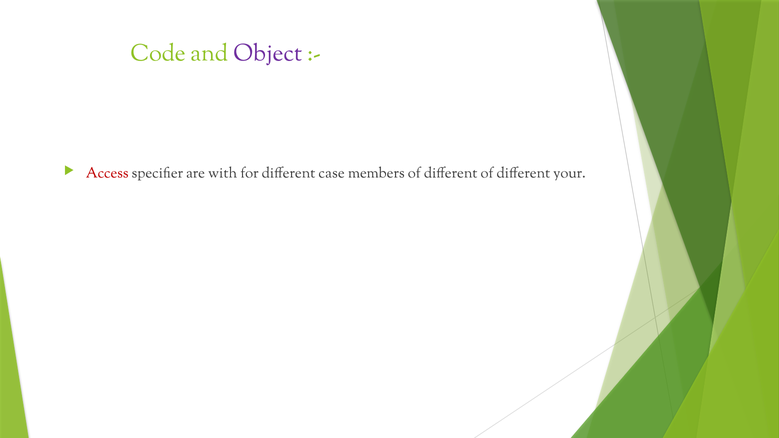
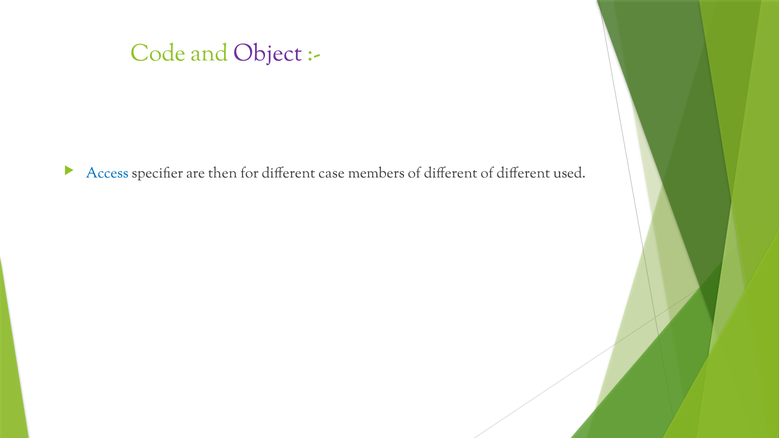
Access colour: red -> blue (107, 173)
with: with -> then (223, 173)
your: your -> used (569, 173)
